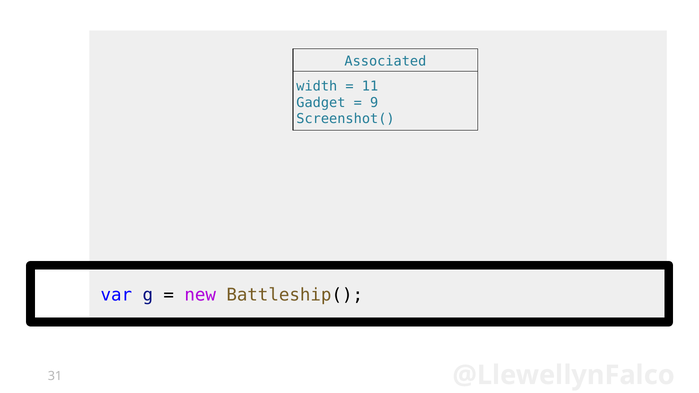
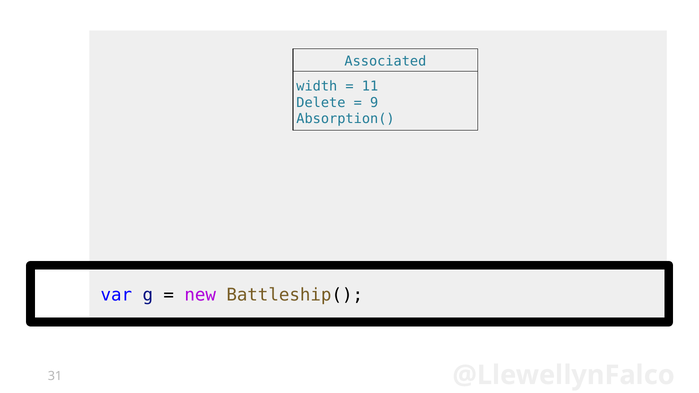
Gadget: Gadget -> Delete (321, 103)
Screenshot(: Screenshot( -> Absorption( (345, 119)
